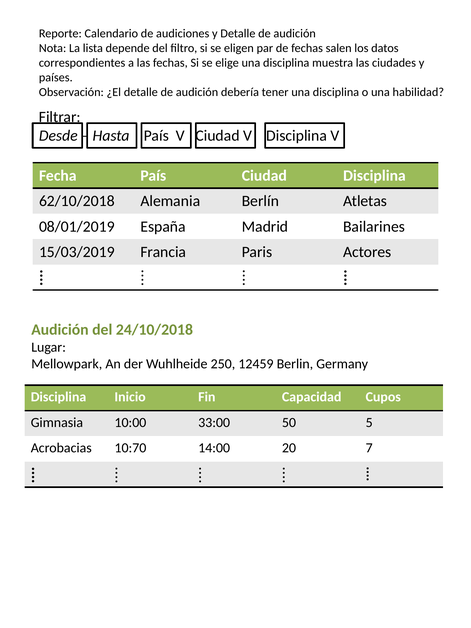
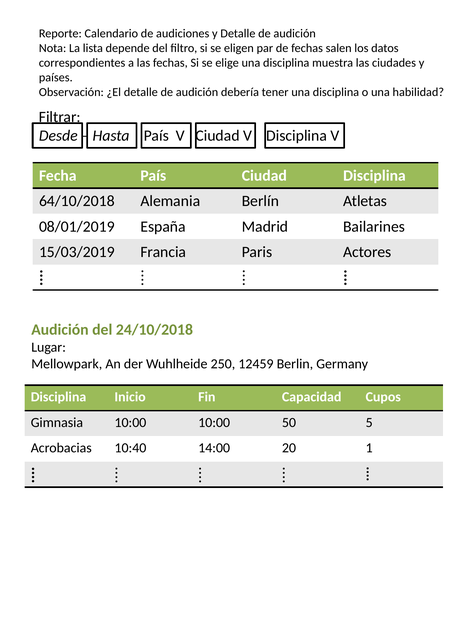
62/10/2018: 62/10/2018 -> 64/10/2018 (77, 201)
10:00 33:00: 33:00 -> 10:00 (214, 423)
10:70: 10:70 -> 10:40 (130, 448)
7: 7 -> 1 (369, 448)
